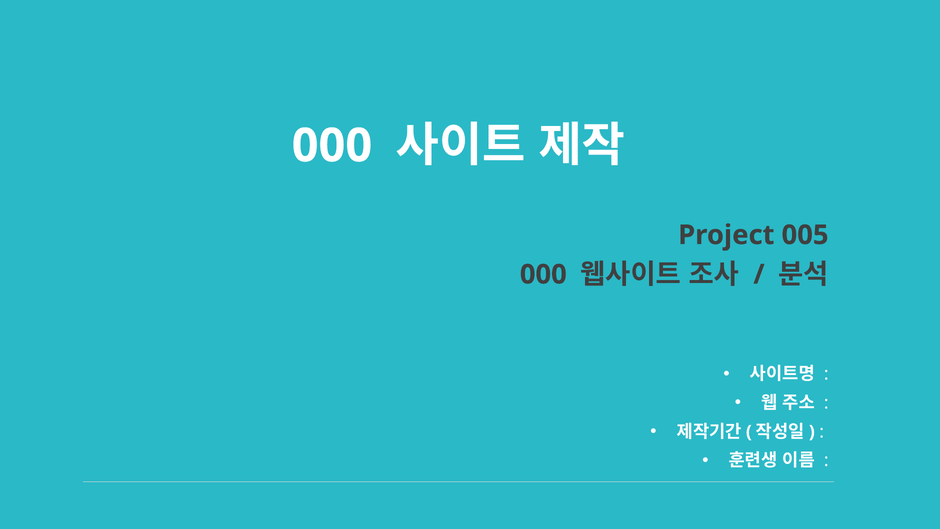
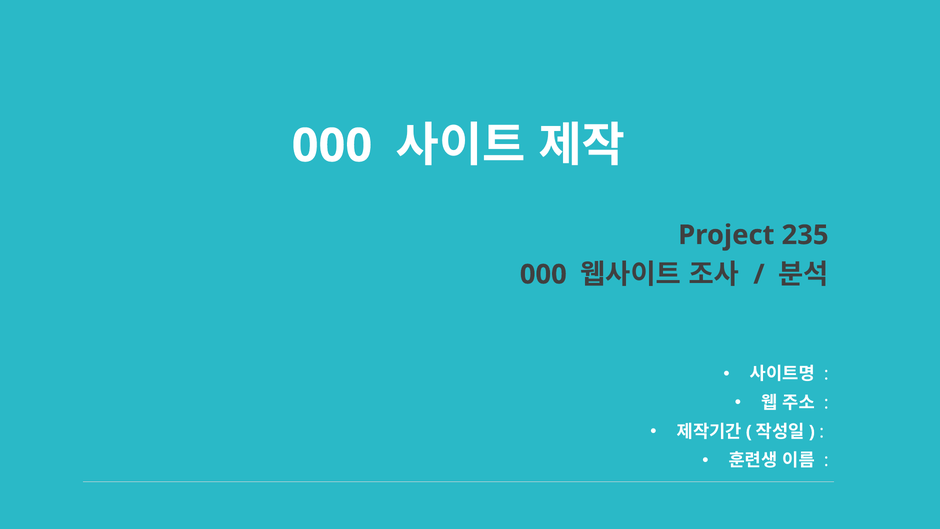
005: 005 -> 235 (805, 235)
